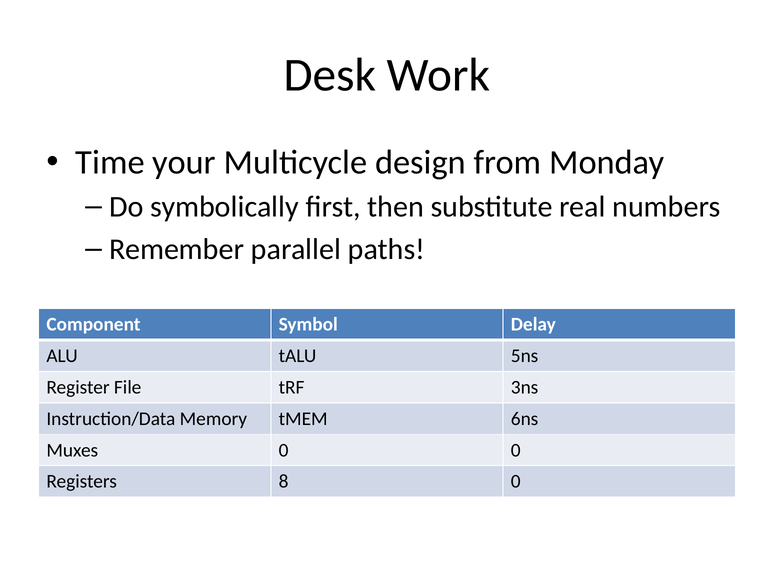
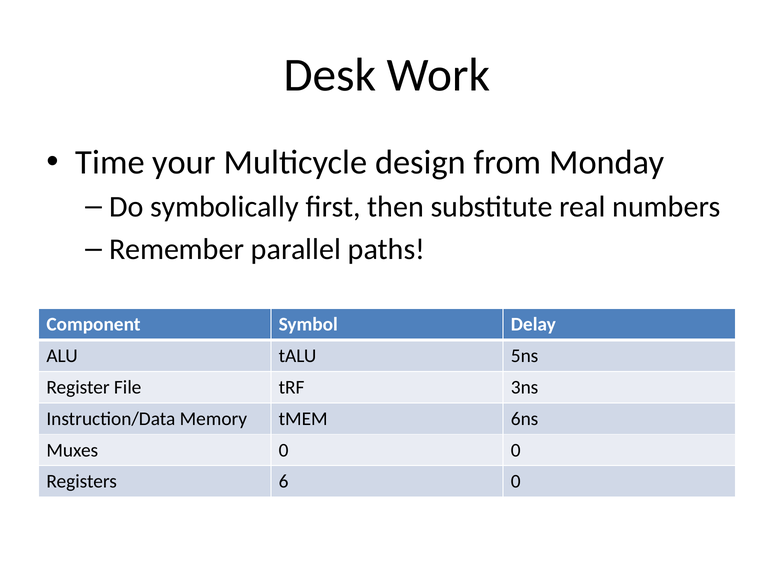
8: 8 -> 6 (284, 481)
